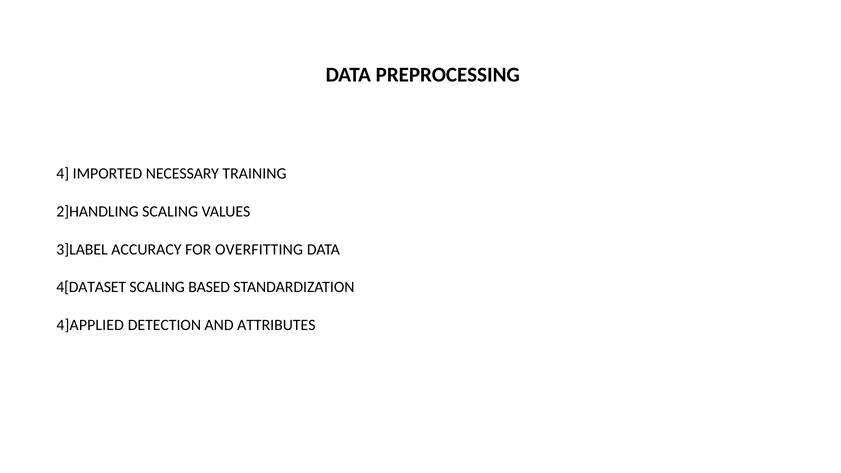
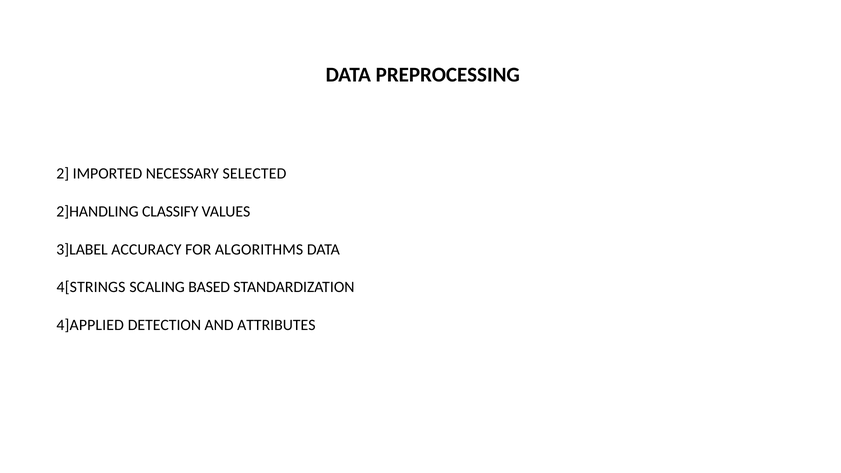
4: 4 -> 2 (63, 174)
TRAINING: TRAINING -> SELECTED (254, 174)
2]HANDLING SCALING: SCALING -> CLASSIFY (170, 212)
OVERFITTING: OVERFITTING -> ALGORITHMS (259, 249)
4[DATASET: 4[DATASET -> 4[STRINGS (91, 287)
